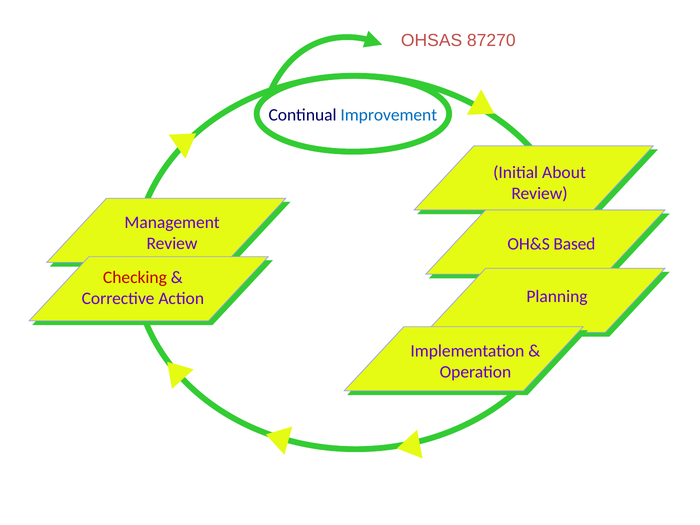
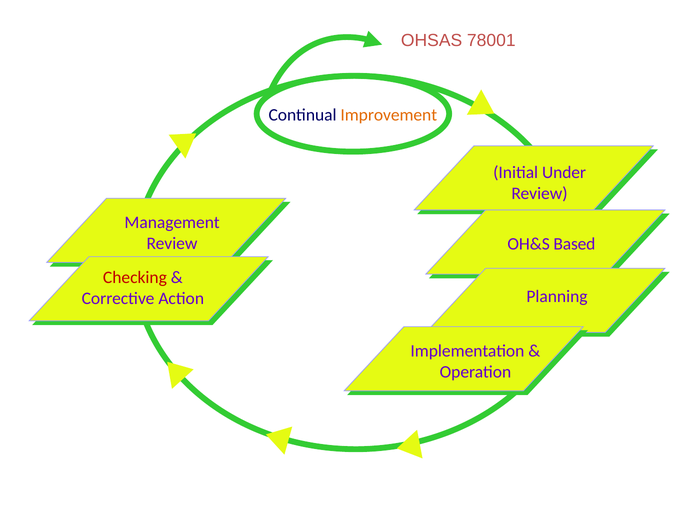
87270: 87270 -> 78001 (491, 41)
Improvement colour: blue -> orange (389, 115)
About: About -> Under (564, 173)
